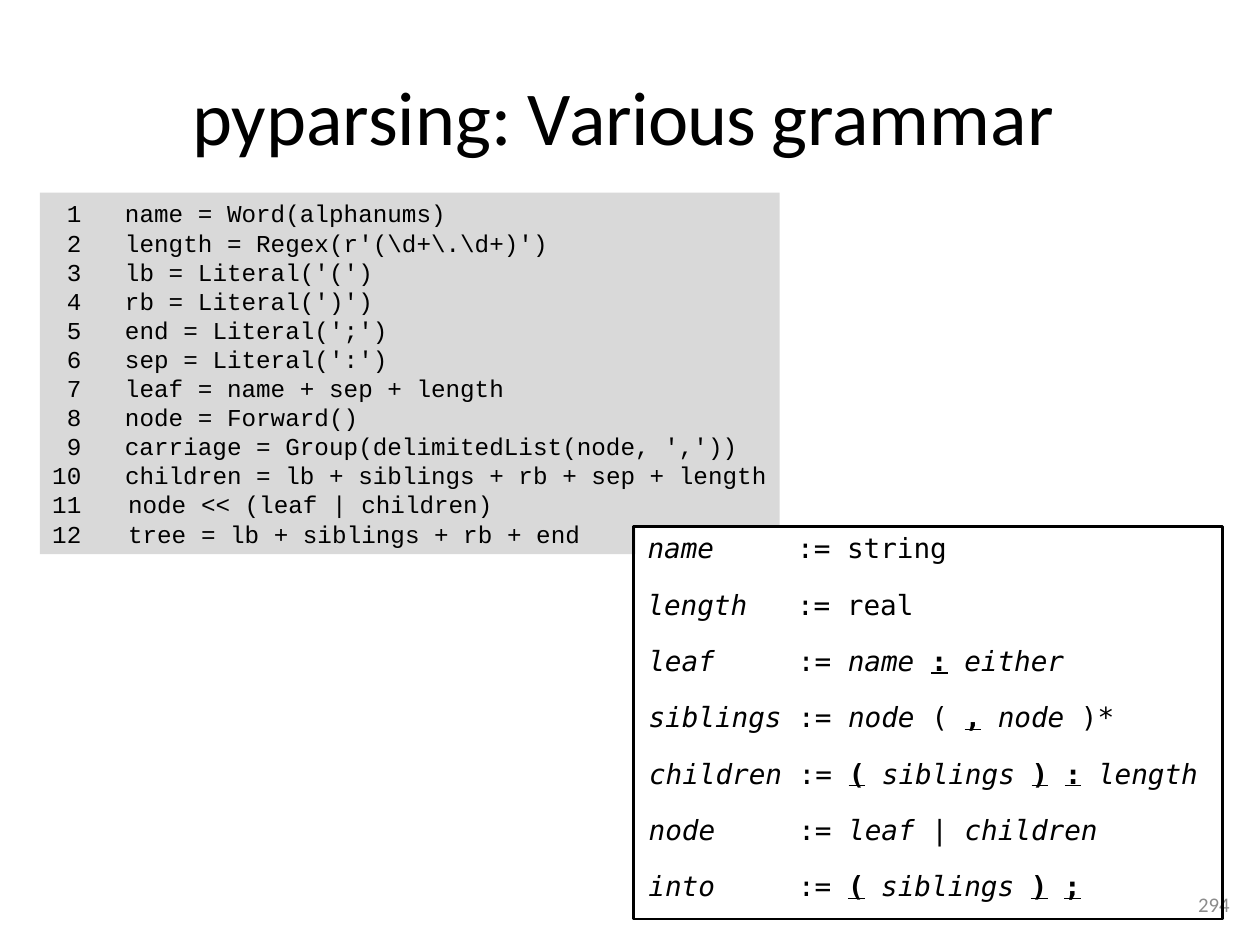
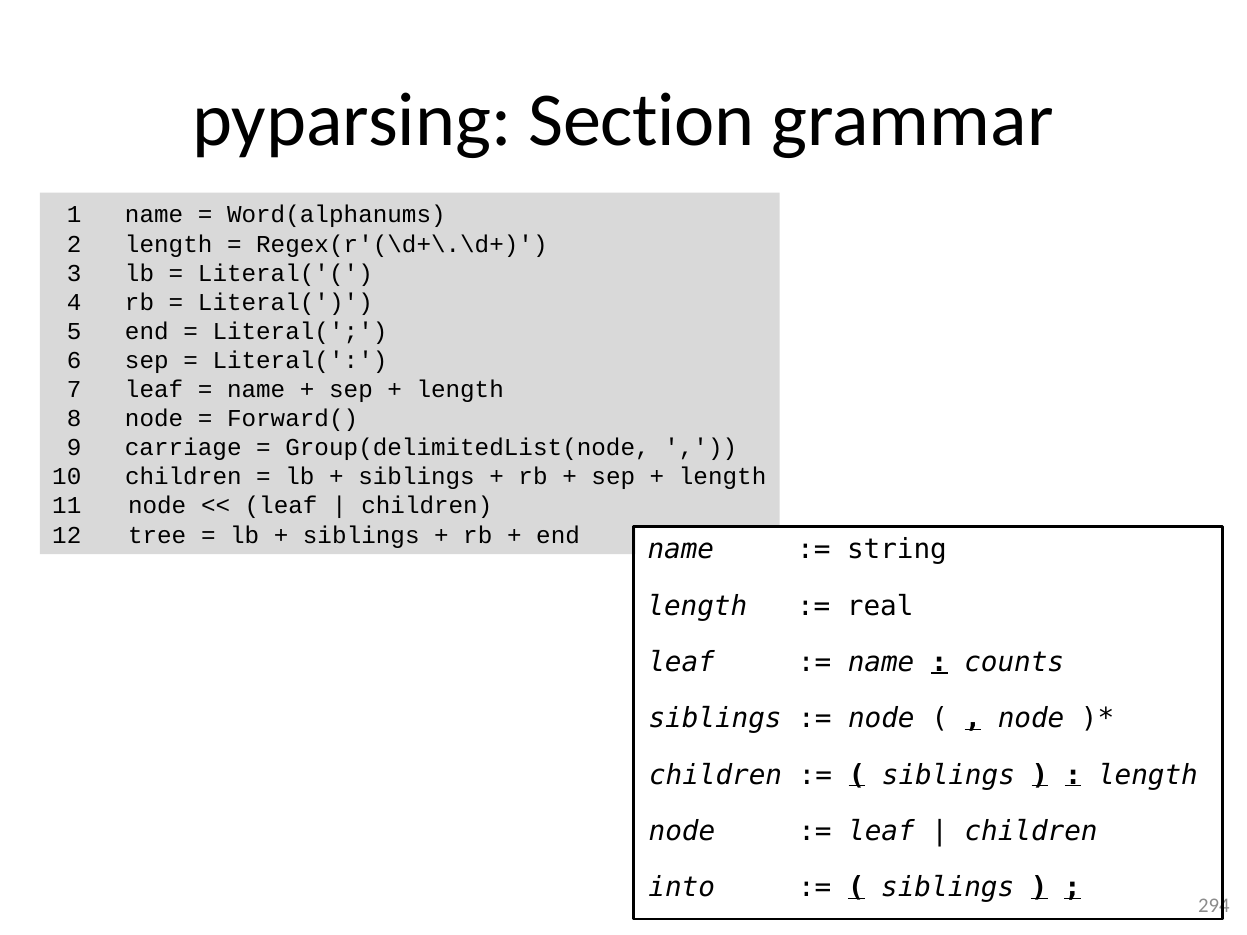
Various: Various -> Section (642, 121)
either: either -> counts (1014, 663)
